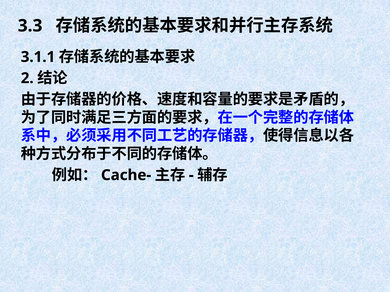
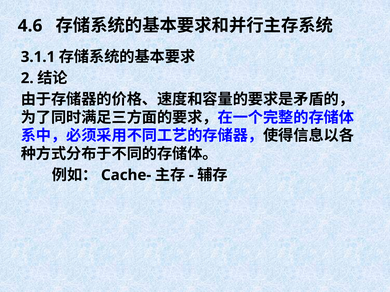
3.3: 3.3 -> 4.6 (30, 26)
